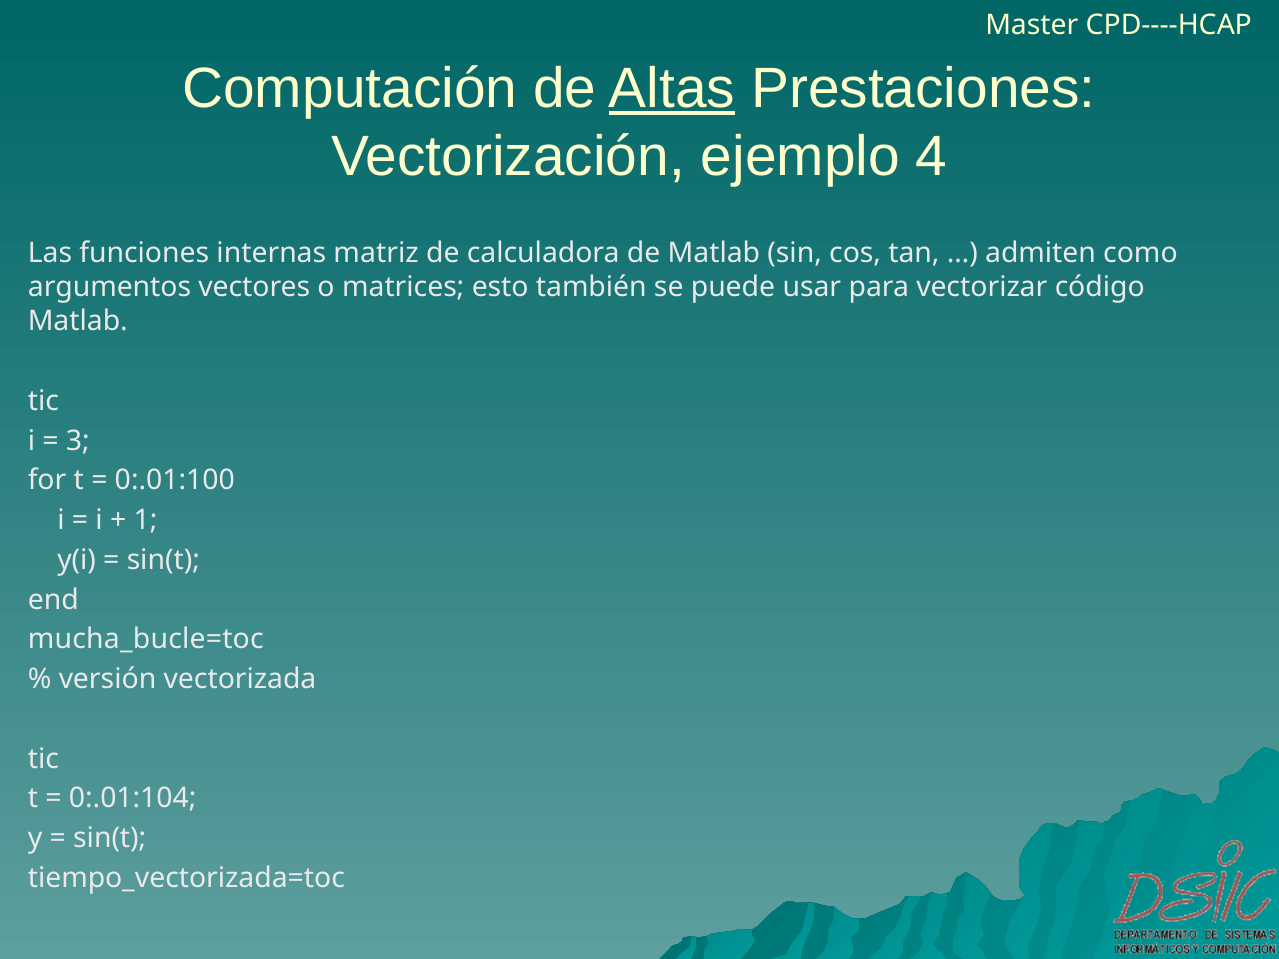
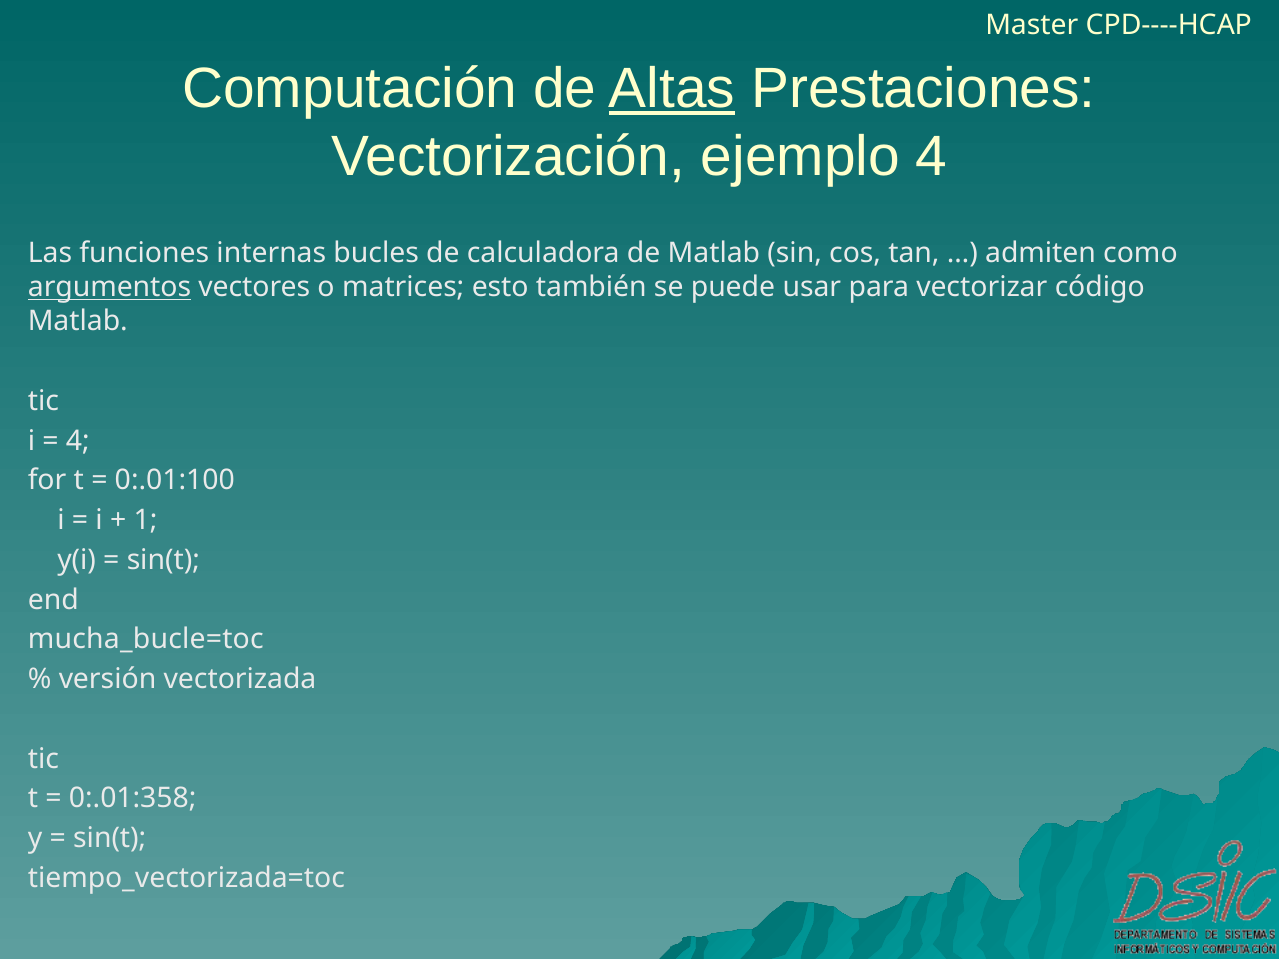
matriz: matriz -> bucles (376, 253)
argumentos underline: none -> present (110, 287)
3: 3 -> 4 (78, 441)
0:.01:104: 0:.01:104 -> 0:.01:358 (133, 799)
